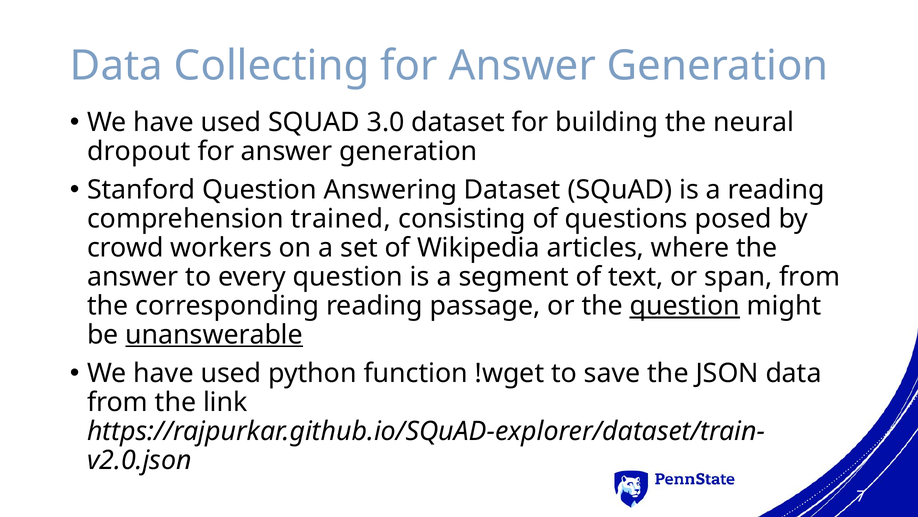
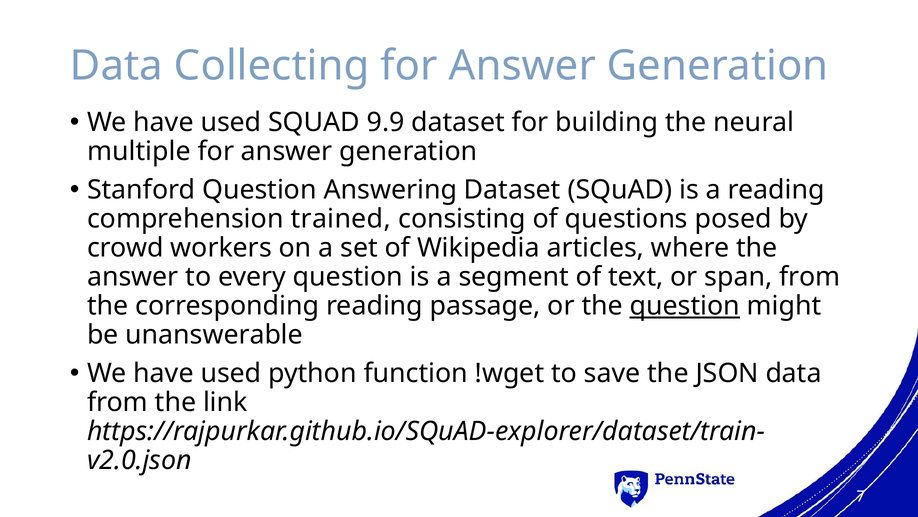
3.0: 3.0 -> 9.9 (386, 122)
dropout: dropout -> multiple (139, 151)
unanswerable underline: present -> none (214, 334)
